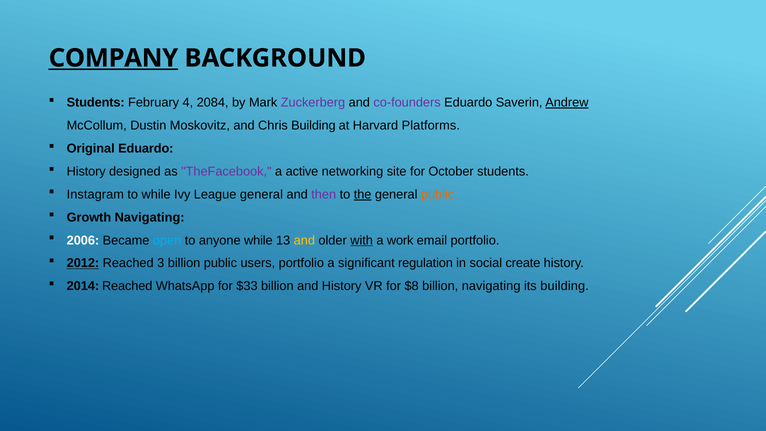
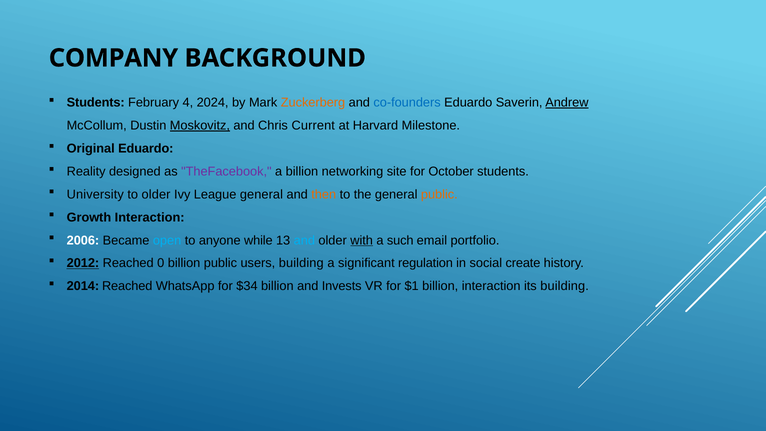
COMPANY underline: present -> none (113, 58)
2084: 2084 -> 2024 (213, 103)
Zuckerberg colour: purple -> orange (313, 103)
co-founders colour: purple -> blue (407, 103)
Moskovitz underline: none -> present (200, 125)
Chris Building: Building -> Current (313, 125)
Platforms: Platforms -> Milestone (431, 125)
History: History -> Reality (86, 171)
a active: active -> billion (302, 171)
Instagram: Instagram -> University (95, 194)
to while: while -> older (156, 194)
then colour: purple -> orange (324, 194)
the underline: present -> none (363, 194)
Growth Navigating: Navigating -> Interaction (150, 217)
and colour: yellow -> light blue (304, 240)
work: work -> such (400, 240)
3: 3 -> 0 (161, 263)
users portfolio: portfolio -> building (301, 263)
$33: $33 -> $34 (247, 286)
and History: History -> Invests (342, 286)
$8: $8 -> $1 (412, 286)
billion navigating: navigating -> interaction (491, 286)
